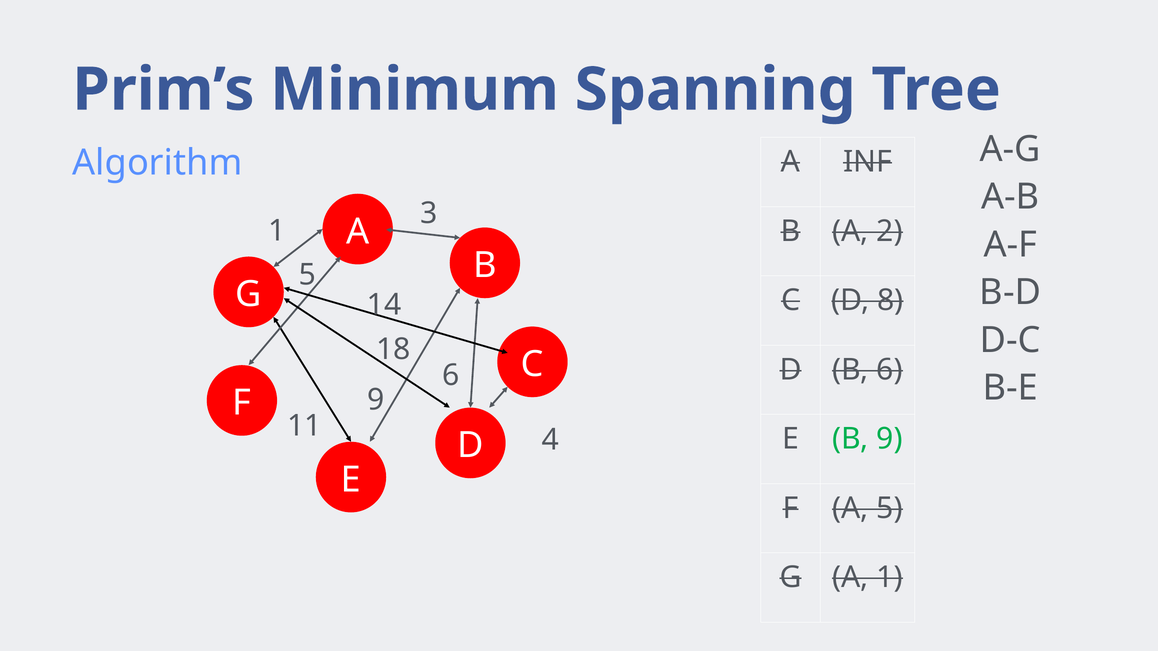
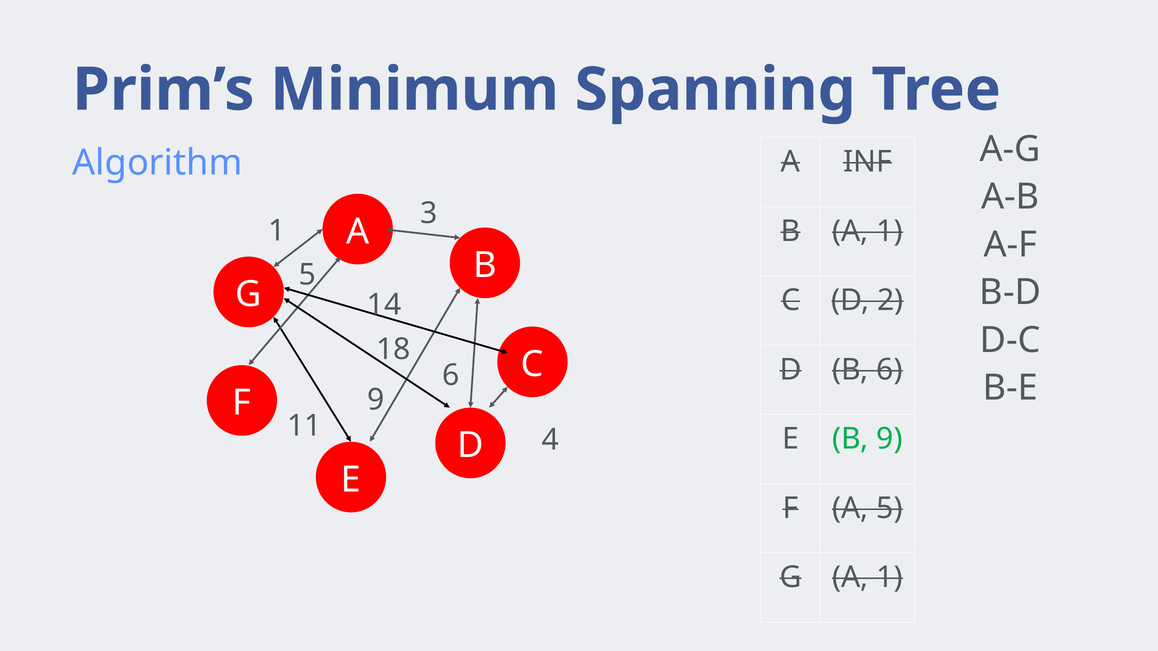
B A 2: 2 -> 1 (890, 231)
8: 8 -> 2 (890, 301)
